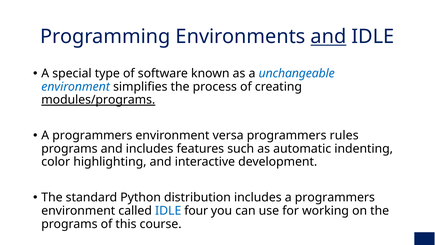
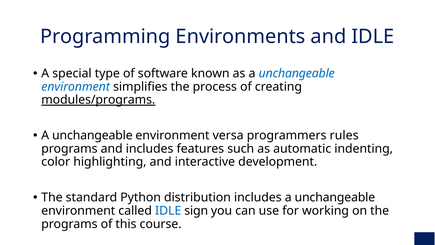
and underline: present -> none (328, 37)
programmers: programmers -> unchangeable (92, 135)
includes a programmers: programmers -> unchangeable (335, 197)
four: four -> sign (196, 210)
